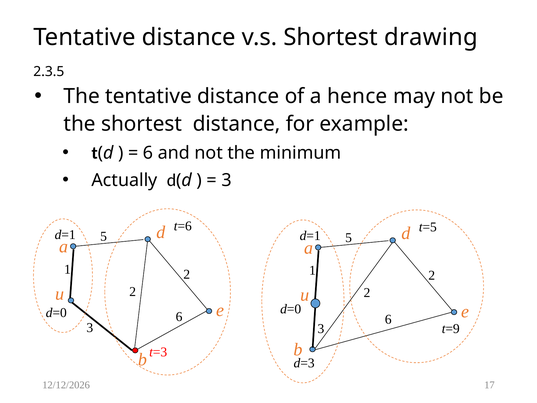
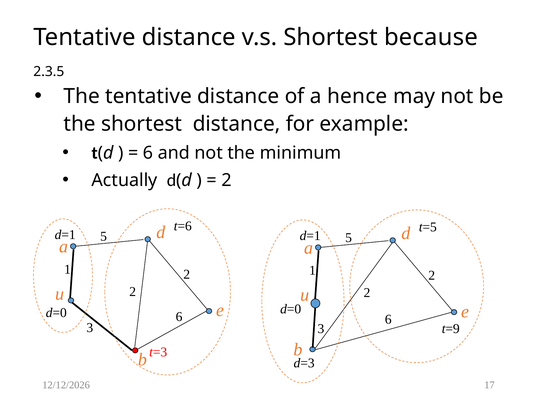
drawing: drawing -> because (431, 37)
3: 3 -> 2 (227, 180)
